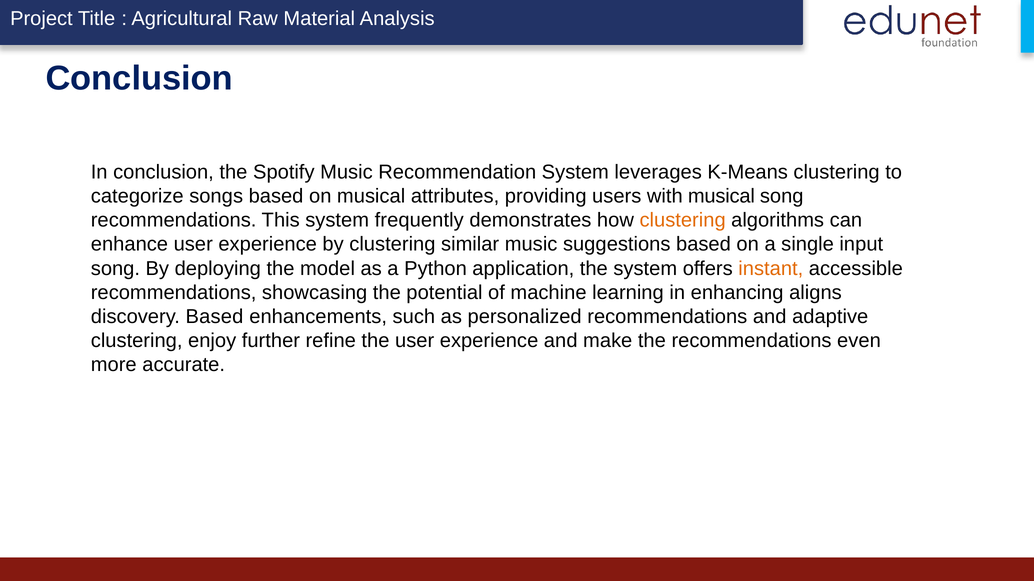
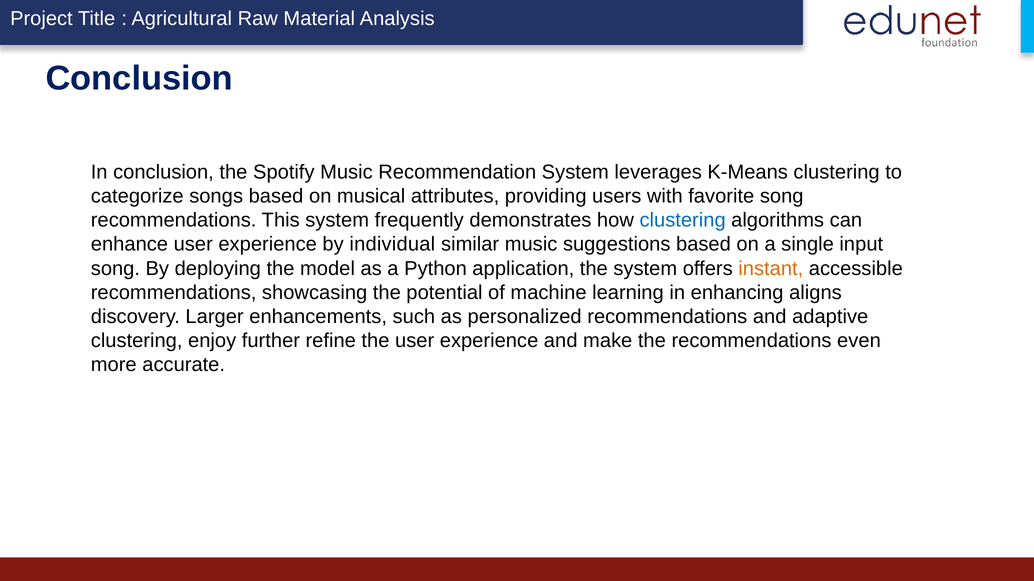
with musical: musical -> favorite (721, 196)
clustering colour: orange -> blue (683, 220)
by clustering: clustering -> individual (392, 245)
discovery Based: Based -> Larger (215, 317)
